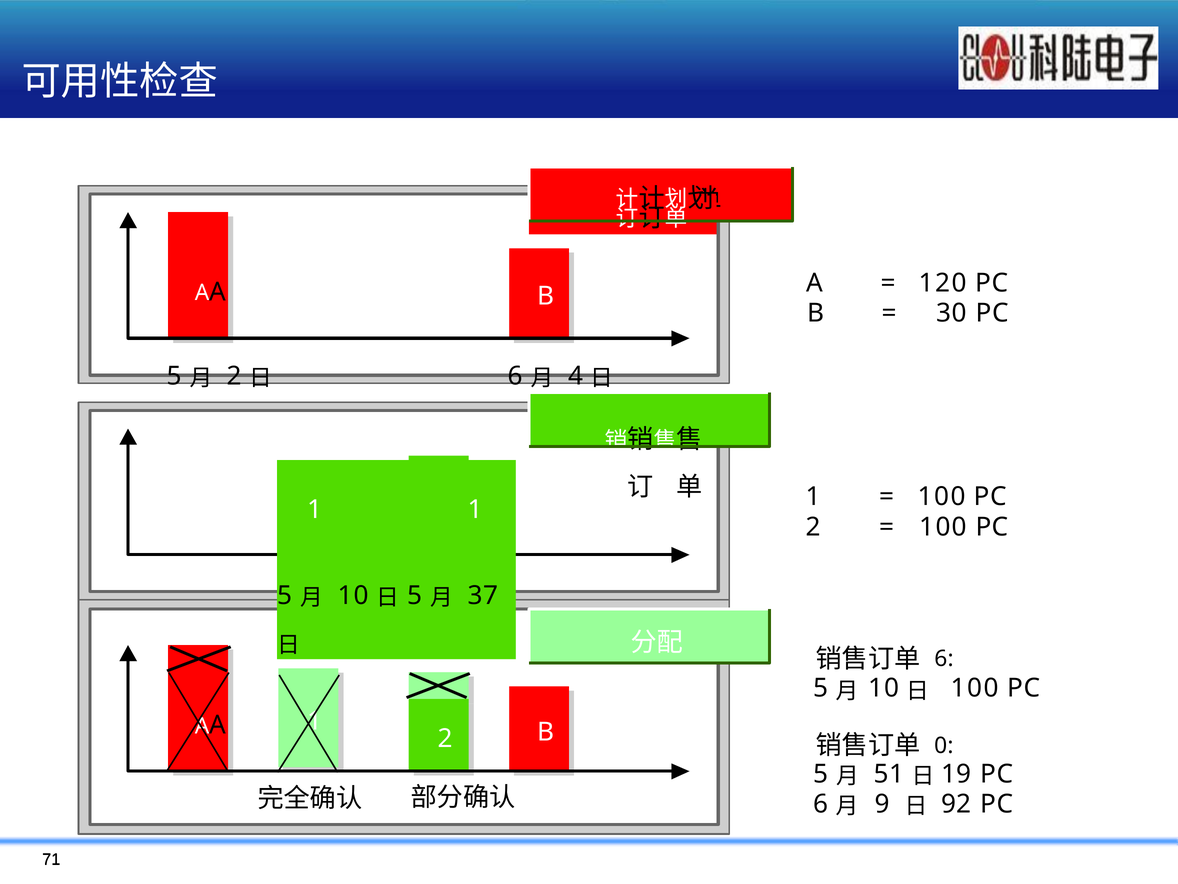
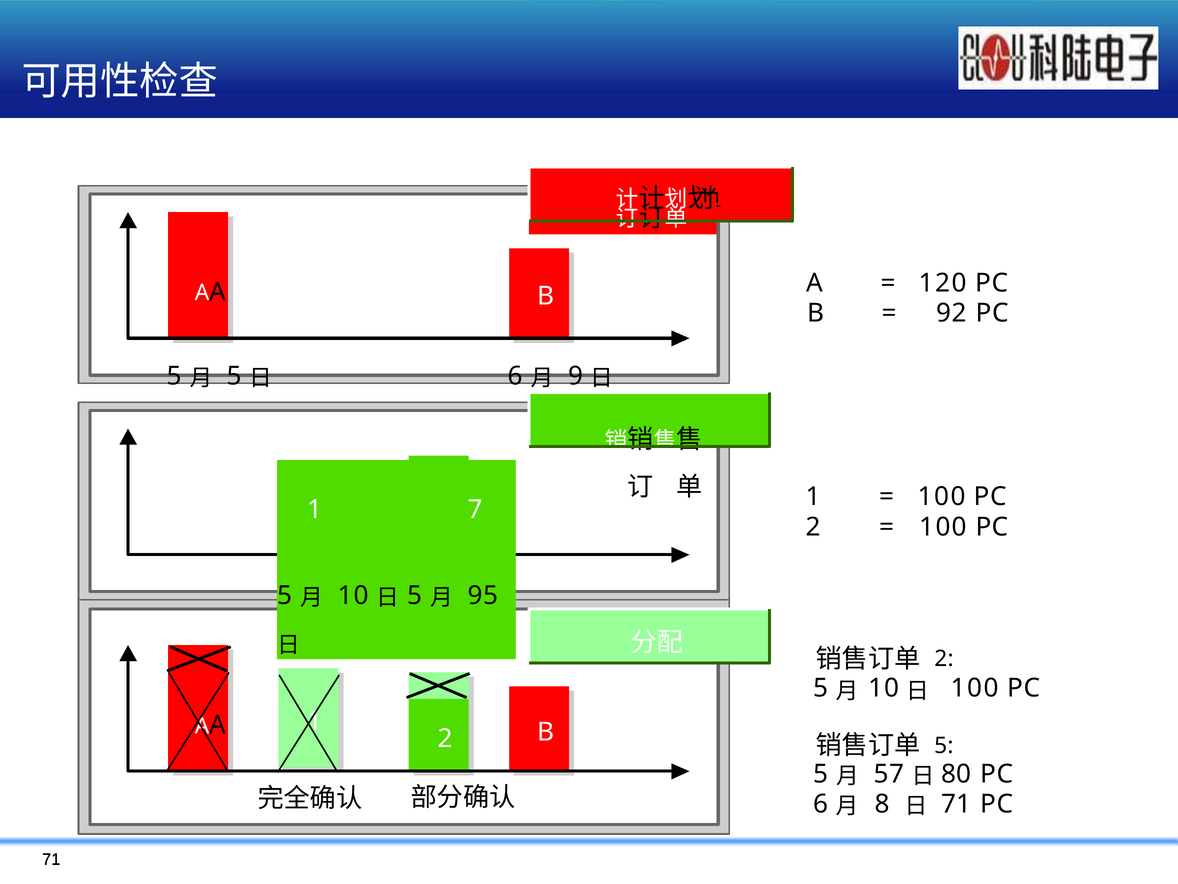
30: 30 -> 92 (951, 313)
2: 2 -> 5 (234, 376)
4: 4 -> 9 (576, 376)
1: 1 -> 7 (475, 510)
37: 37 -> 95 (483, 595)
6: 6 -> 2 (944, 659)
0: 0 -> 5 (944, 745)
51: 51 -> 57 (889, 773)
19: 19 -> 80 (956, 773)
9: 9 -> 8 (882, 804)
92: 92 -> 71 (956, 804)
